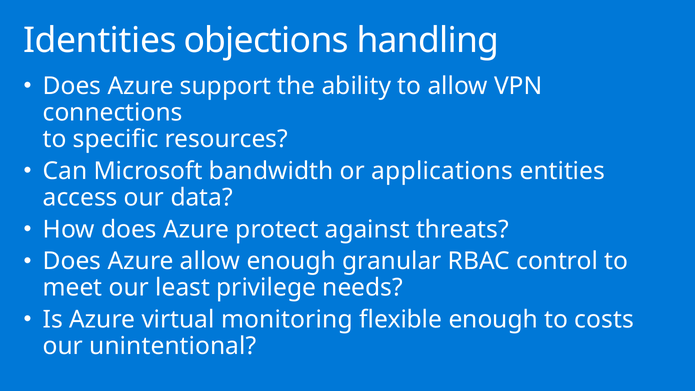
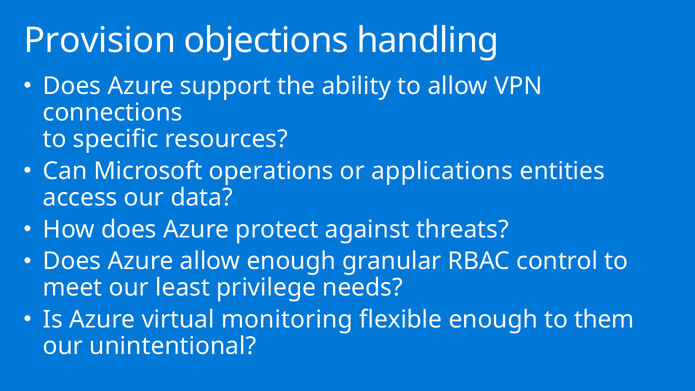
Identities: Identities -> Provision (100, 41)
bandwidth: bandwidth -> operations (271, 171)
costs: costs -> them (604, 320)
